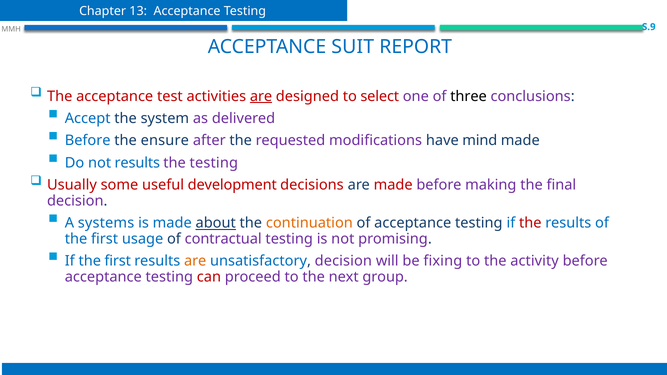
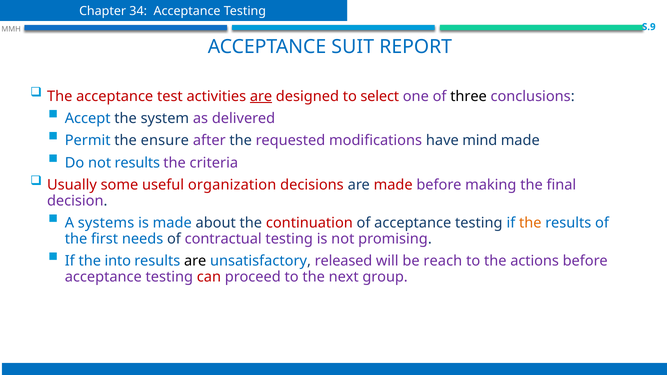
13: 13 -> 34 (138, 11)
Before: Before -> Permit (88, 141)
the testing: testing -> criteria (214, 163)
development: development -> organization (232, 185)
about underline: present -> none (216, 223)
continuation colour: orange -> red (309, 223)
the colour: red -> orange (530, 223)
usage: usage -> needs (143, 239)
If the first: first -> into (118, 261)
are colour: orange -> black (195, 261)
unsatisfactory decision: decision -> released (343, 261)
fixing: fixing -> reach (443, 261)
activity: activity -> actions (535, 261)
